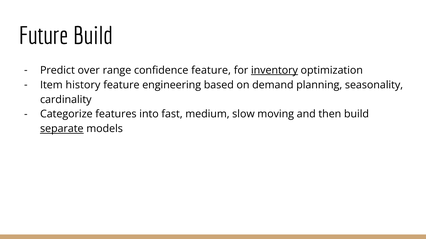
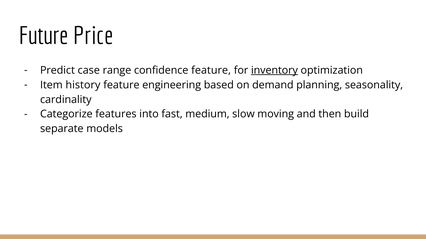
Future Build: Build -> Price (93, 36)
over: over -> case (89, 70)
separate underline: present -> none (62, 129)
